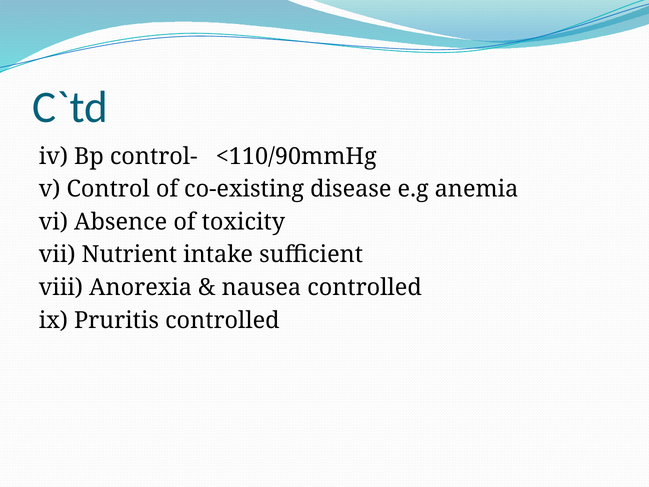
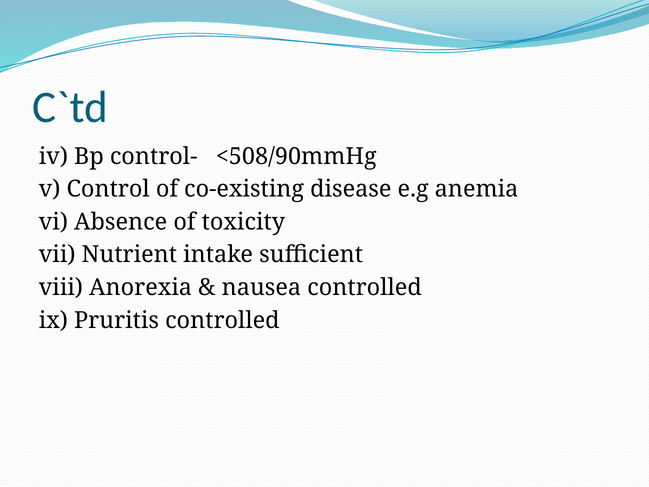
<110/90mmHg: <110/90mmHg -> <508/90mmHg (296, 156)
